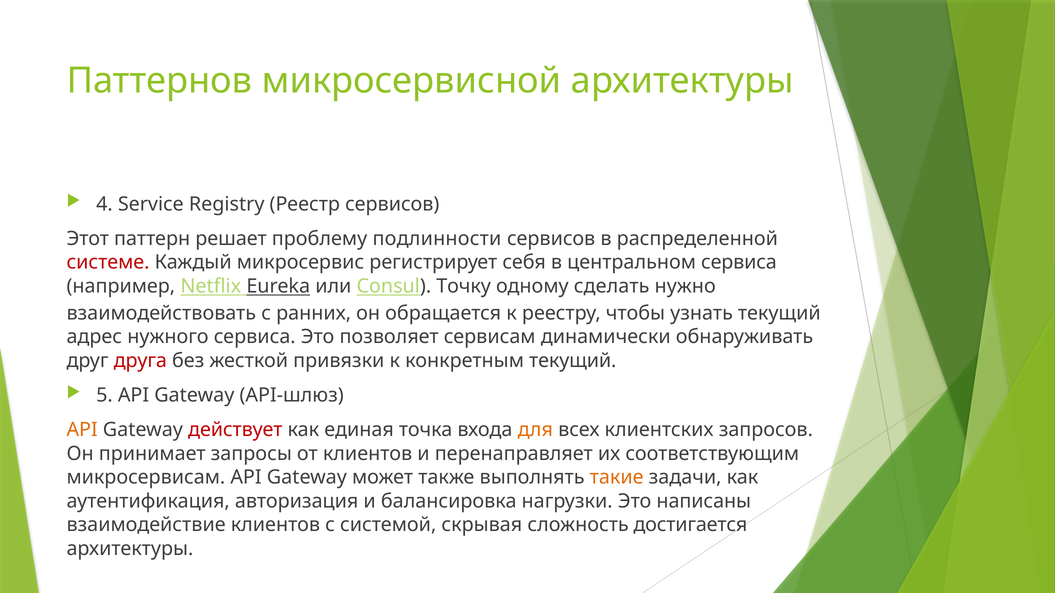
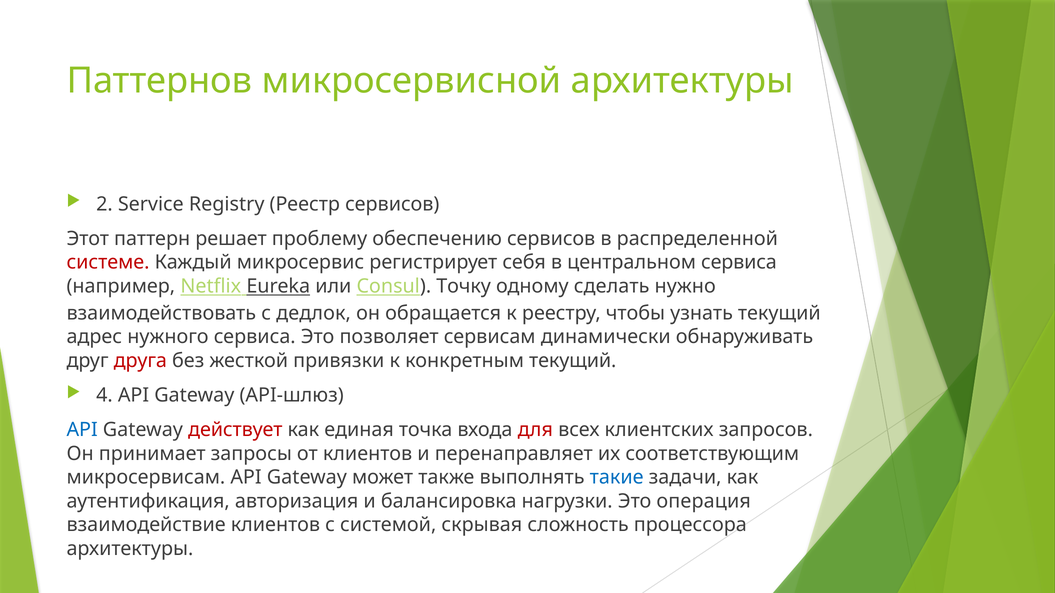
4: 4 -> 2 (104, 204)
подлинности: подлинности -> обеспечению (437, 239)
ранних: ранних -> дедлок (314, 313)
5: 5 -> 4 (104, 396)
API colour: orange -> blue (82, 430)
для colour: orange -> red (535, 430)
такие colour: orange -> blue (617, 478)
написаны: написаны -> операция (704, 501)
достигается: достигается -> процессора (690, 525)
